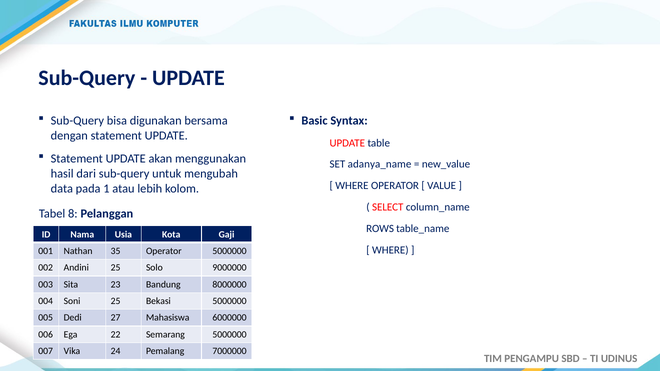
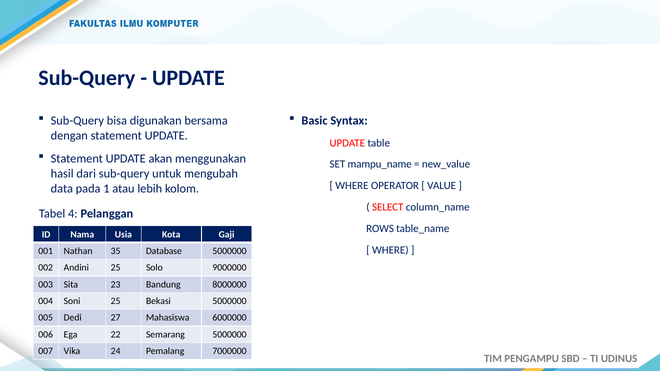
adanya_name: adanya_name -> mampu_name (380, 164)
8: 8 -> 4 (73, 214)
35 Operator: Operator -> Database (164, 251)
